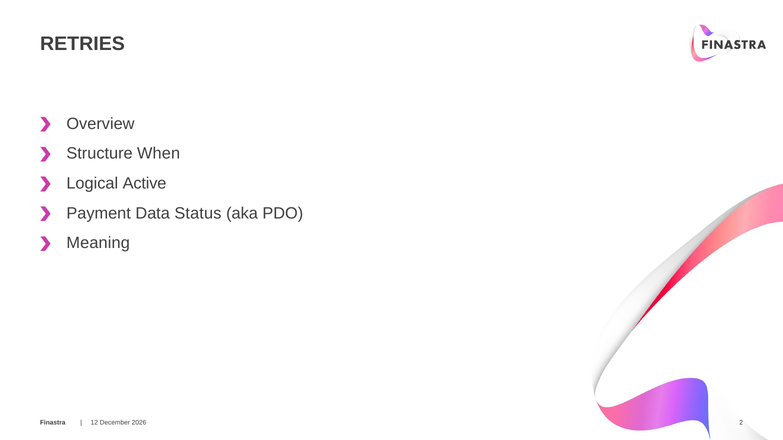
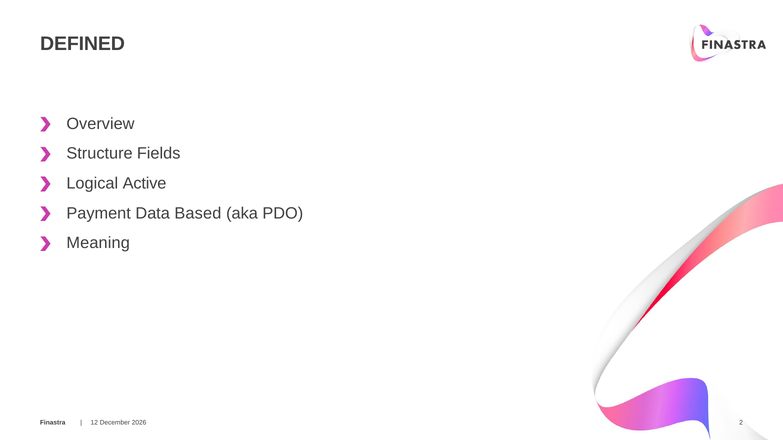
RETRIES: RETRIES -> DEFINED (83, 44)
When: When -> Fields (159, 154)
Status: Status -> Based (198, 213)
